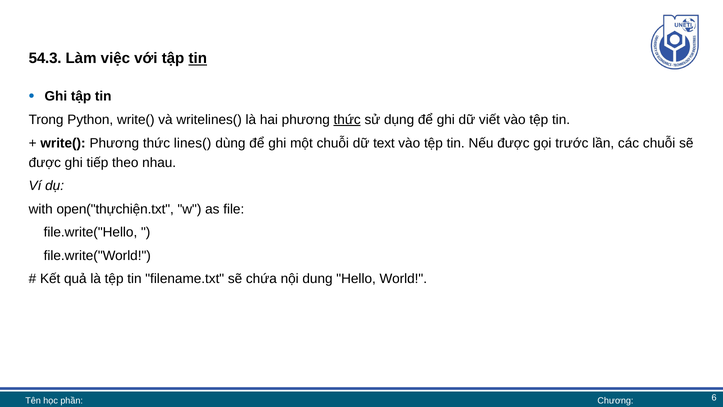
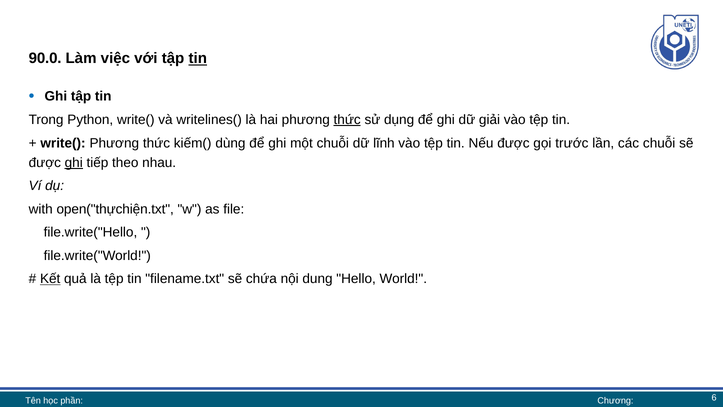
54.3: 54.3 -> 90.0 (45, 58)
viết: viết -> giải (490, 120)
lines(: lines( -> kiếm( (193, 143)
text: text -> lĩnh (384, 143)
ghi underline: none -> present (74, 162)
Kết underline: none -> present (50, 279)
